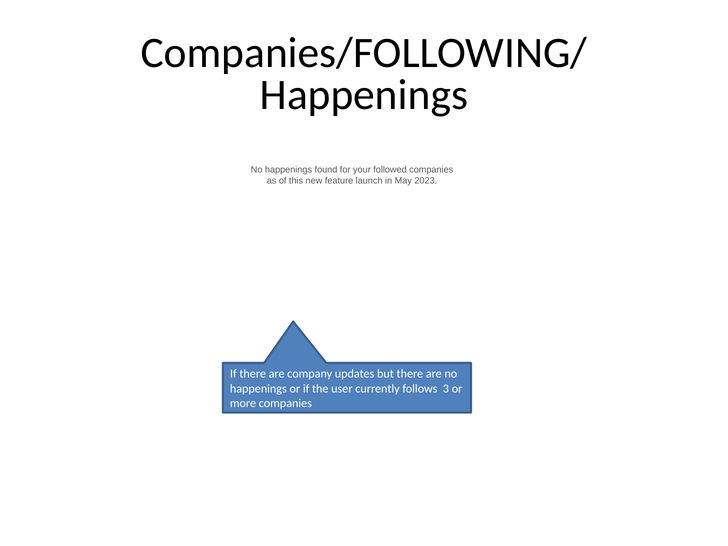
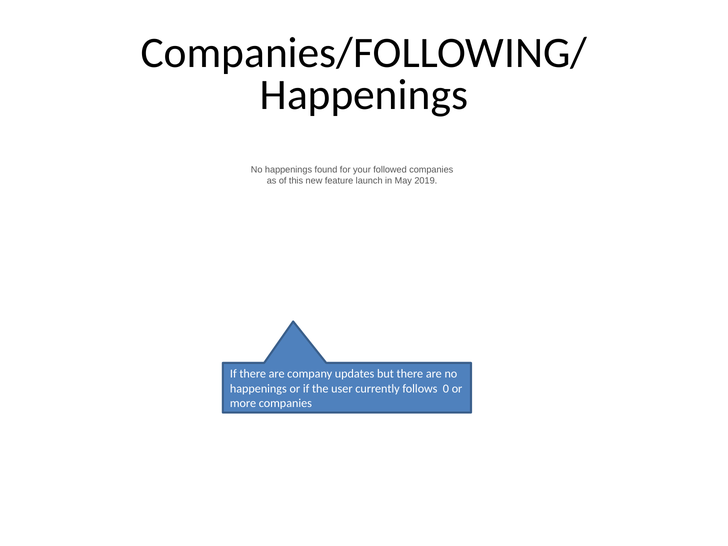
2023: 2023 -> 2019 (426, 181)
3: 3 -> 0 (446, 389)
